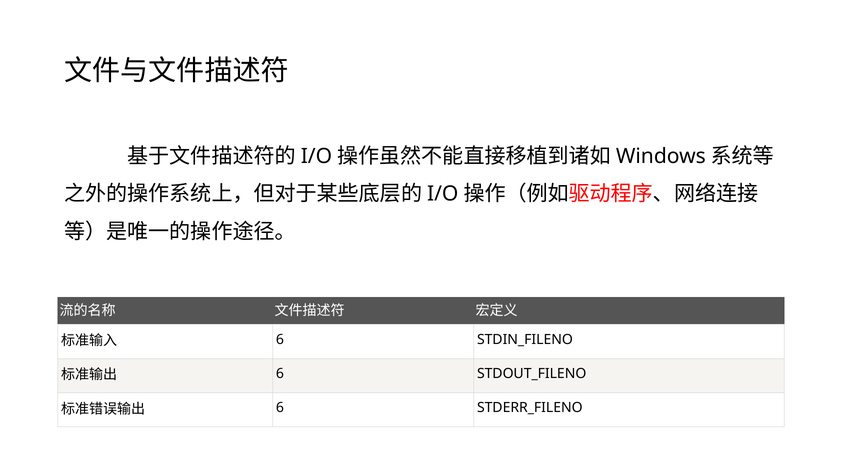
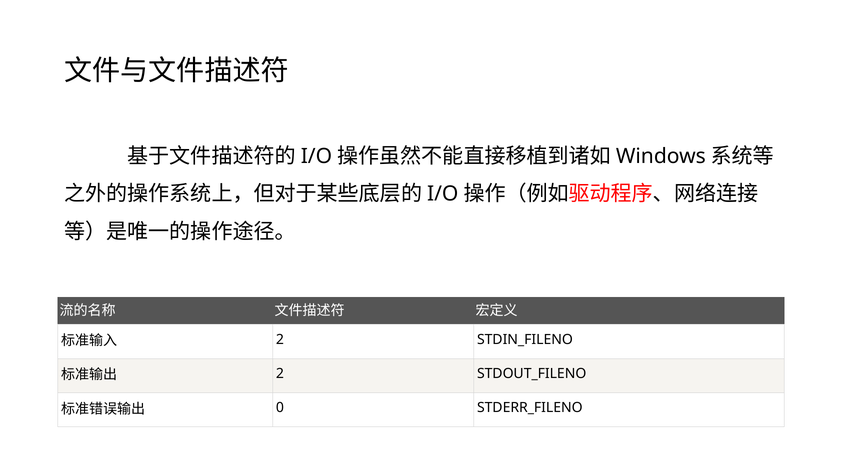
6: 6 -> 2 (280, 339)
6: 6 -> 2 (280, 373)
6: 6 -> 0 (280, 407)
